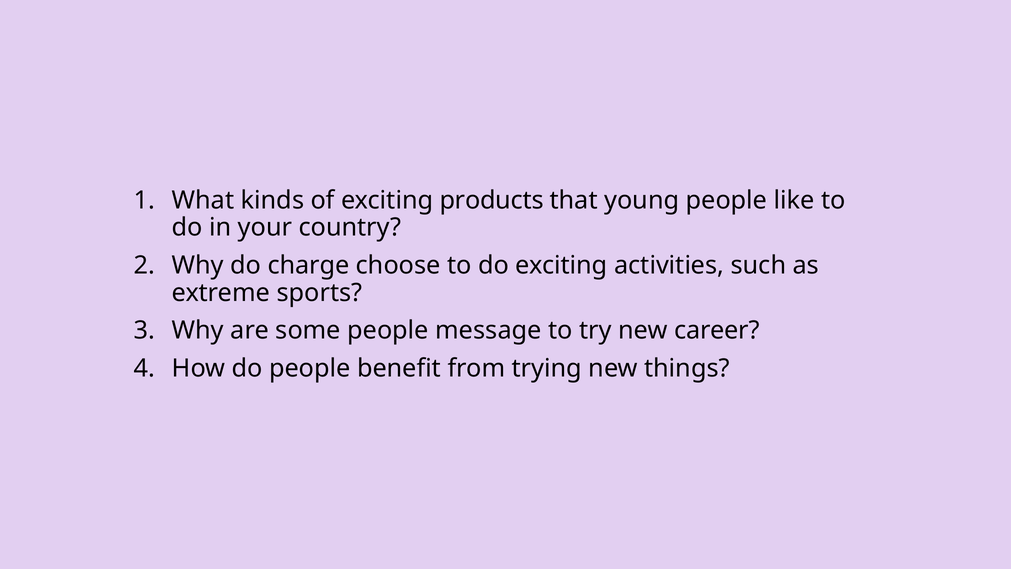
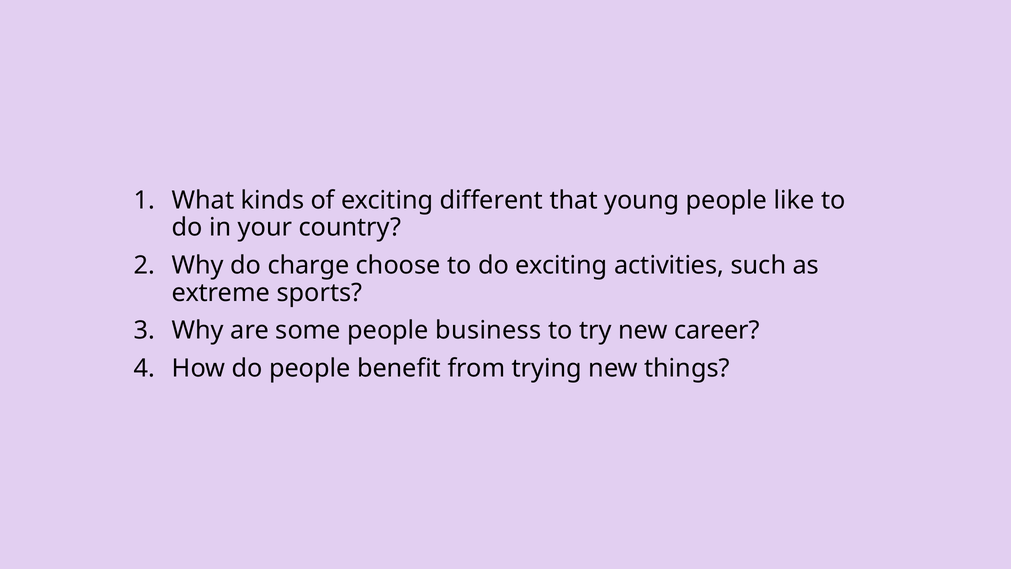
products: products -> different (491, 200)
message: message -> business (488, 330)
